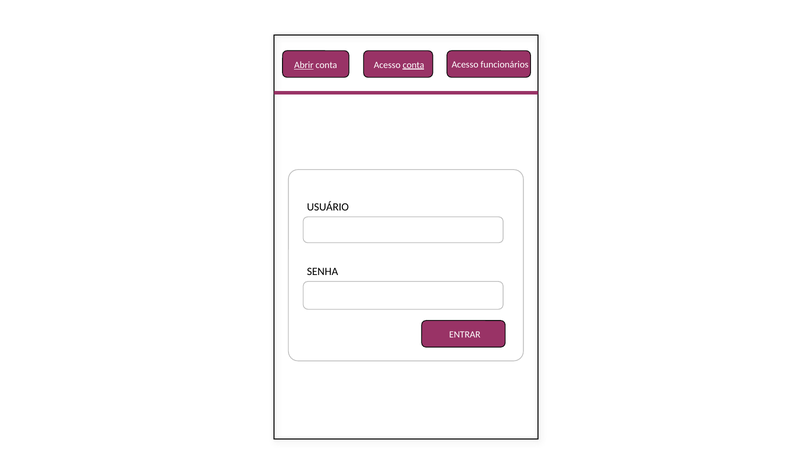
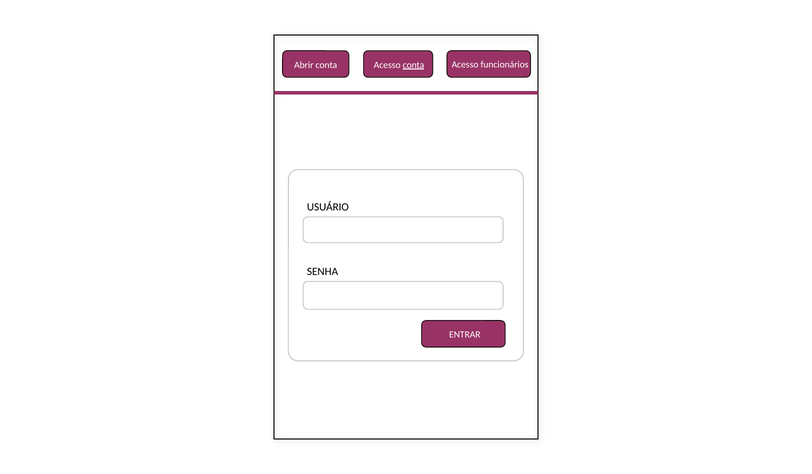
Abrir underline: present -> none (304, 65)
